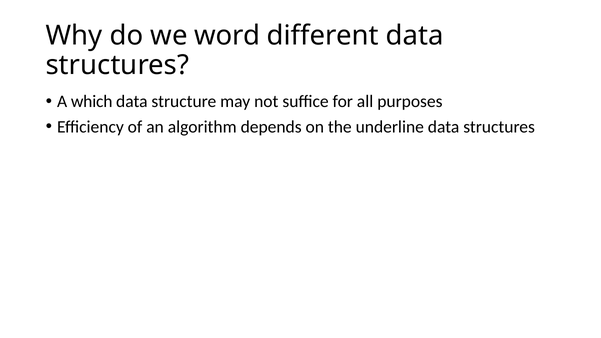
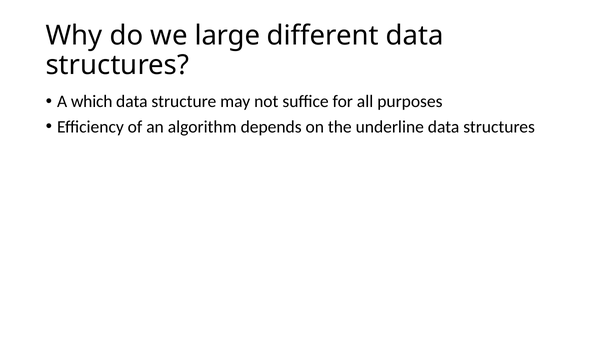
word: word -> large (227, 36)
